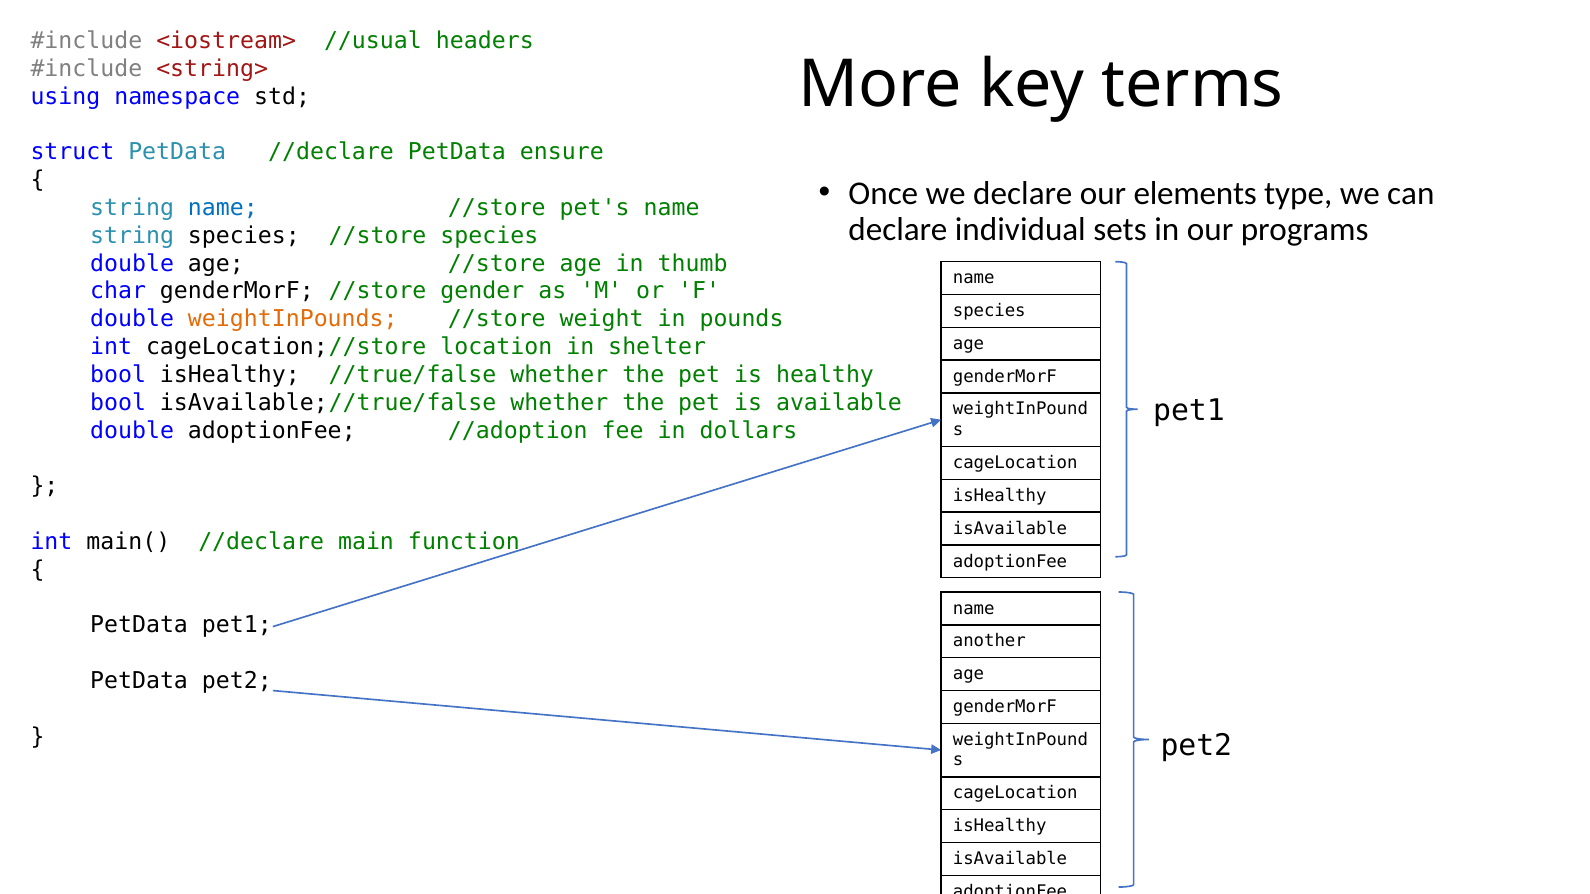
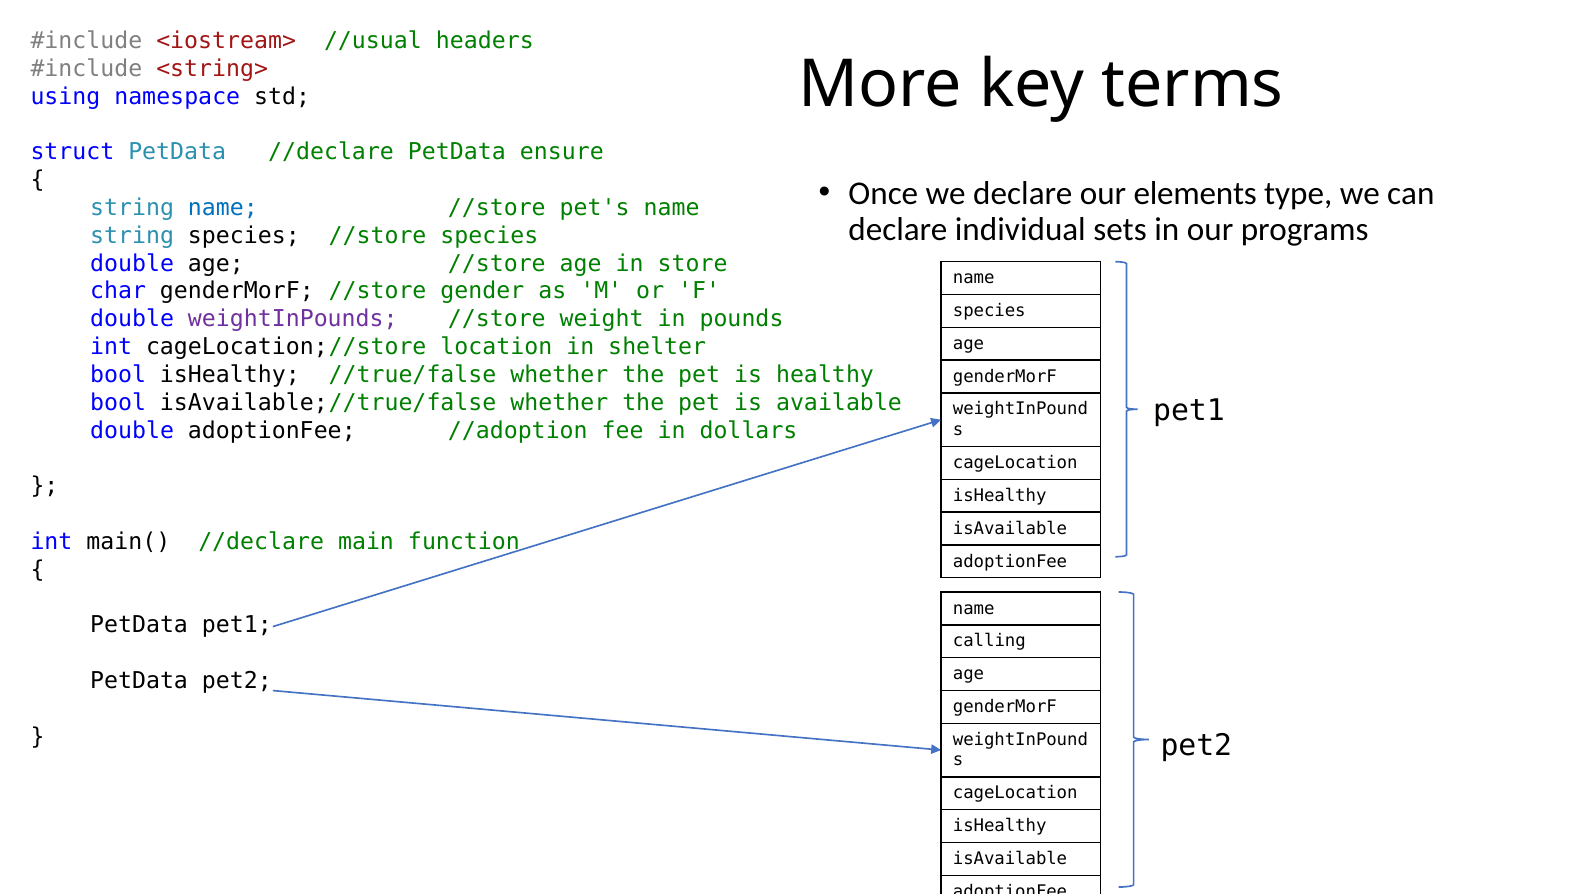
thumb: thumb -> store (693, 264)
weightInPounds colour: orange -> purple (293, 319)
another: another -> calling (989, 641)
